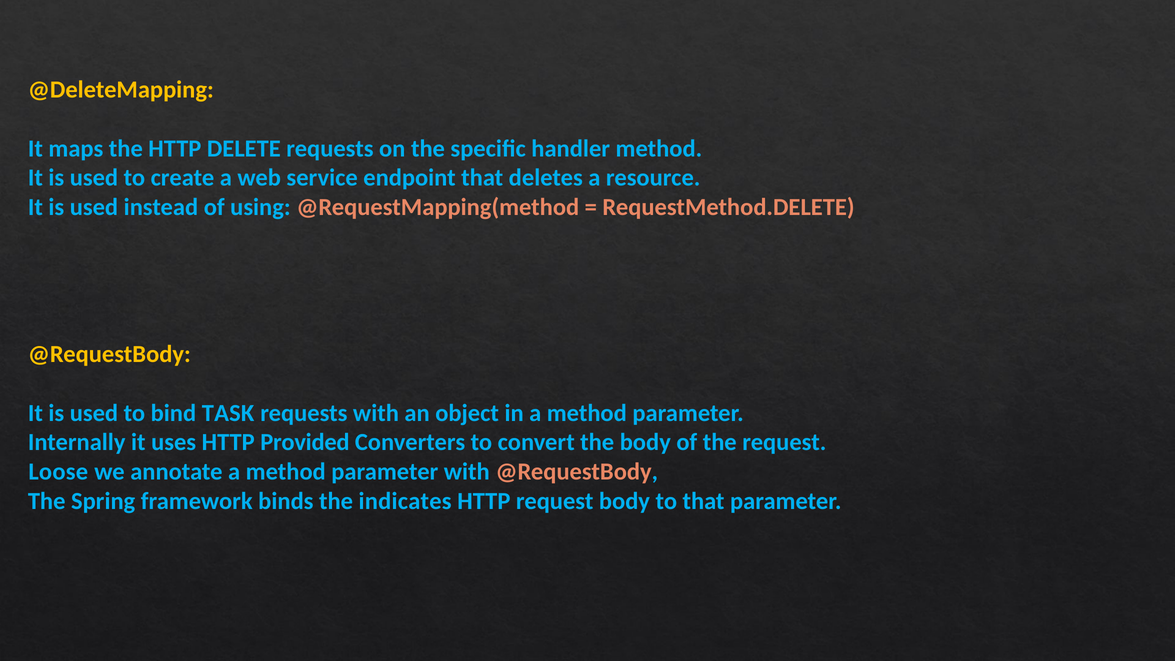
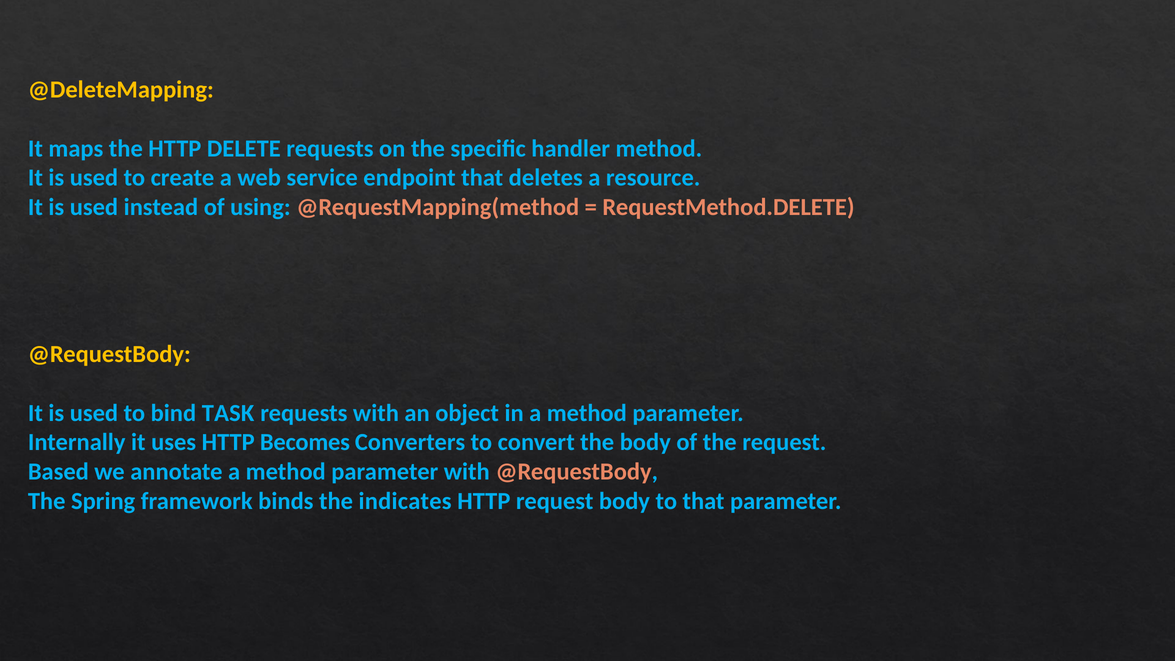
Provided: Provided -> Becomes (305, 442)
Loose: Loose -> Based (58, 472)
